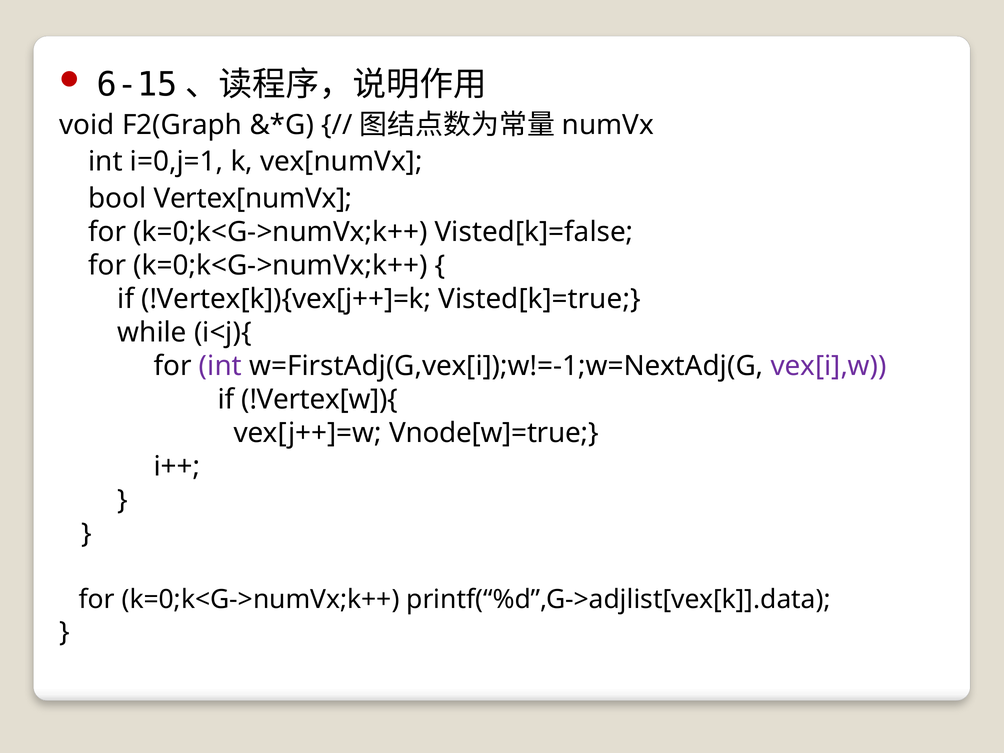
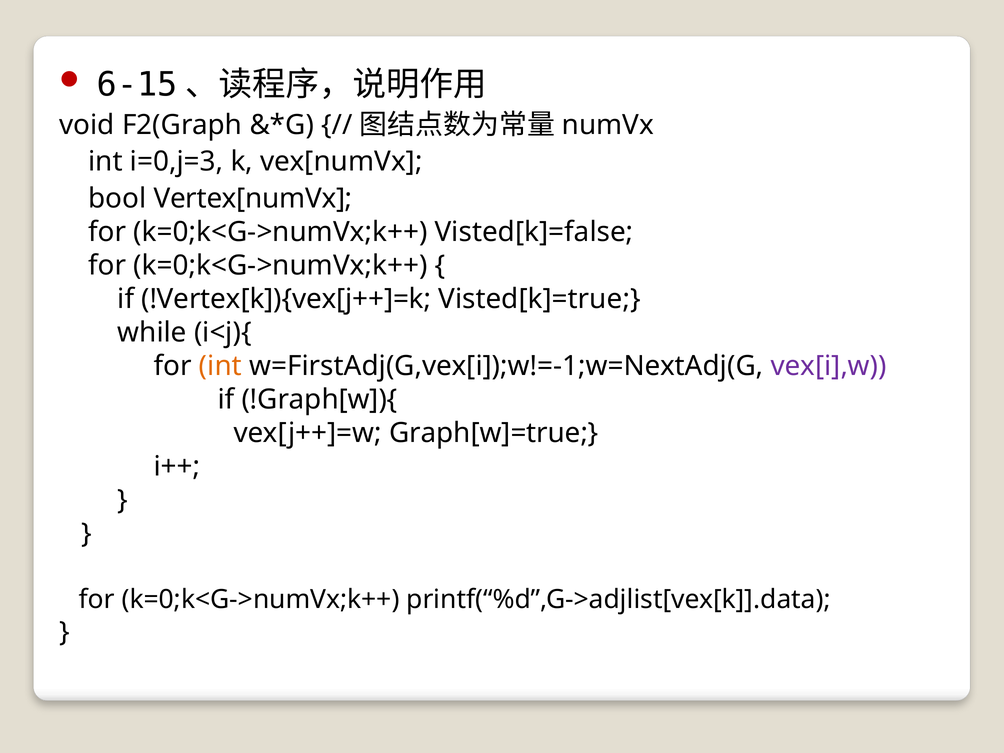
i=0,j=1: i=0,j=1 -> i=0,j=3 (177, 162)
int colour: purple -> orange (220, 366)
!Vertex[w]){: !Vertex[w]){ -> !Graph[w]){ (320, 400)
Vnode[w]=true: Vnode[w]=true -> Graph[w]=true (494, 433)
